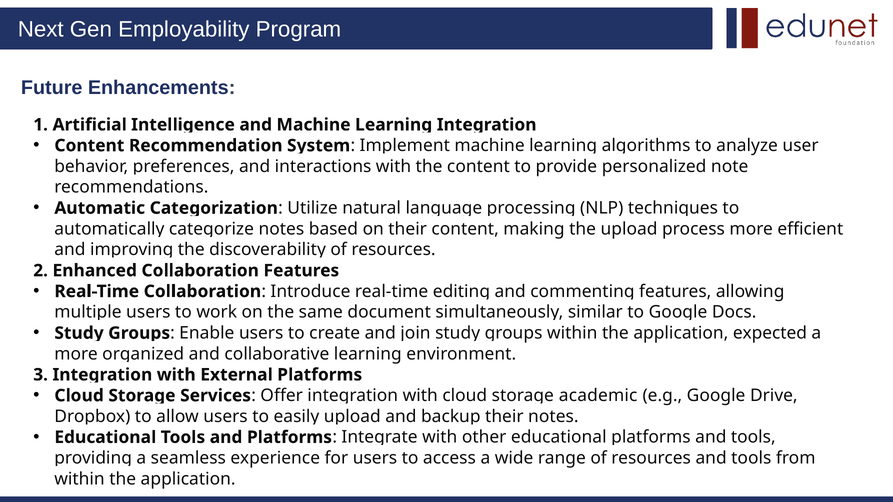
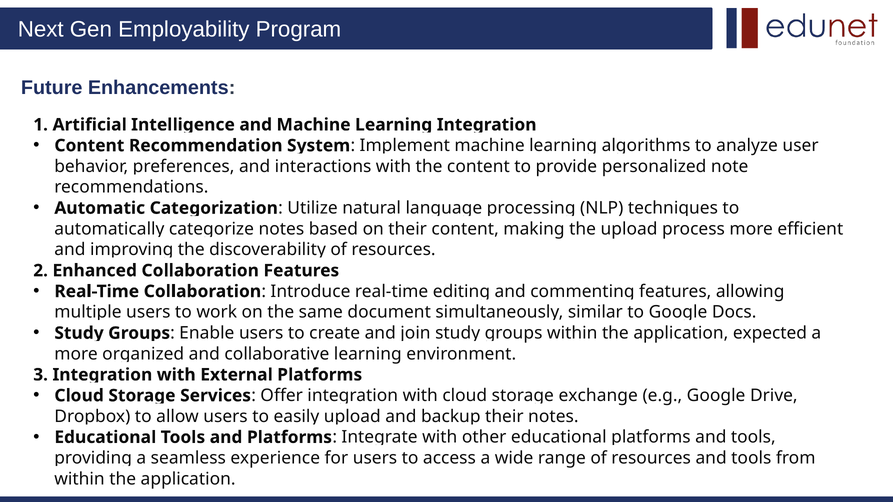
academic: academic -> exchange (598, 396)
